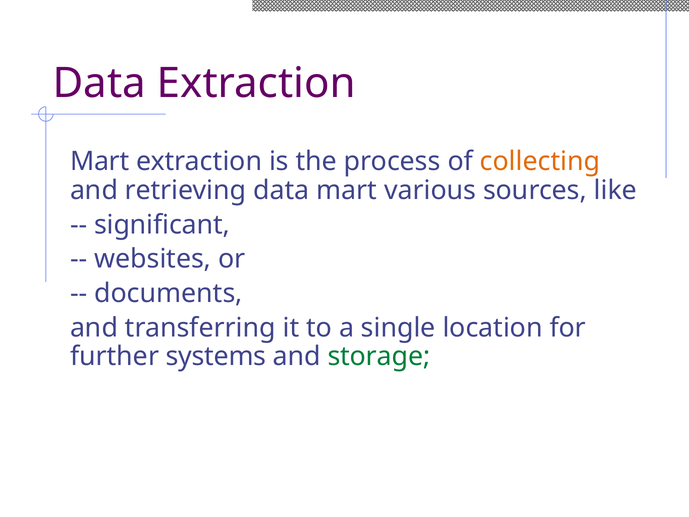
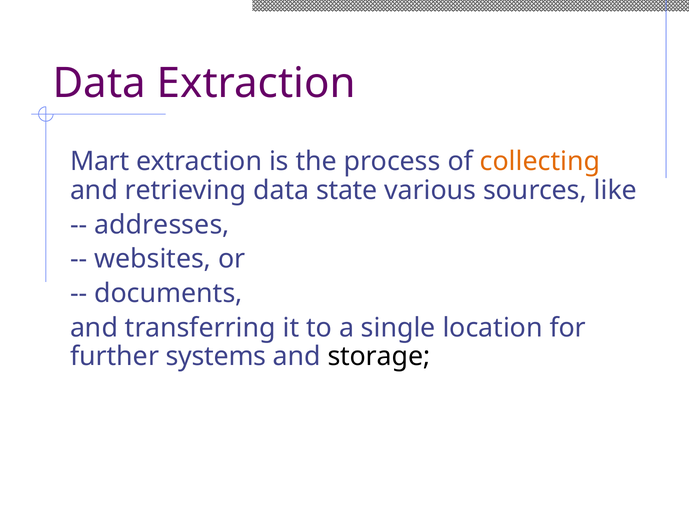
data mart: mart -> state (347, 190)
significant: significant -> addresses (162, 225)
storage colour: green -> black (379, 356)
